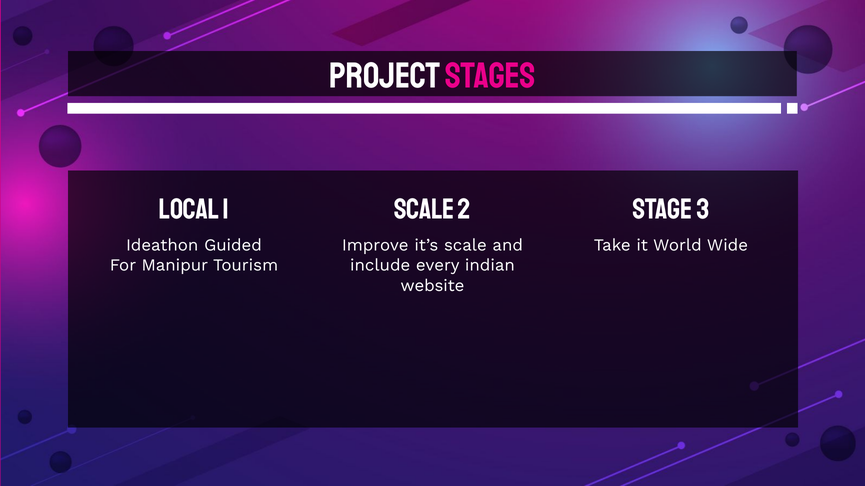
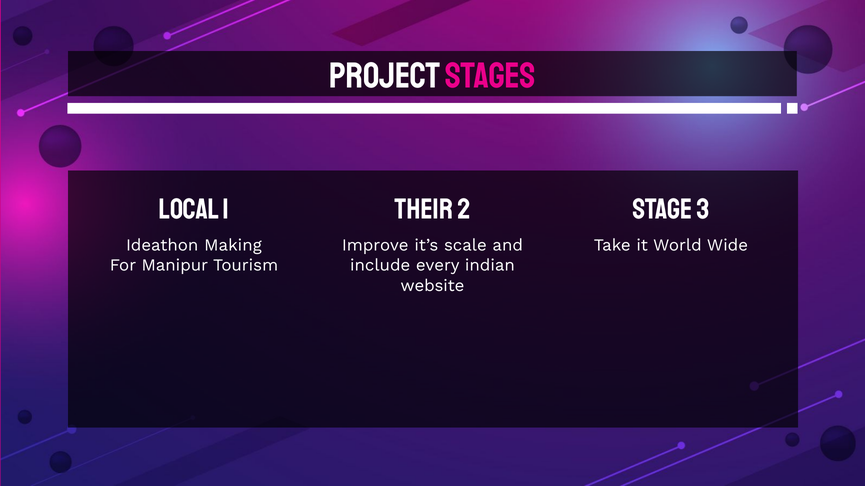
1 SCALE: SCALE -> THEIR (424, 210)
Guided: Guided -> Making (233, 245)
